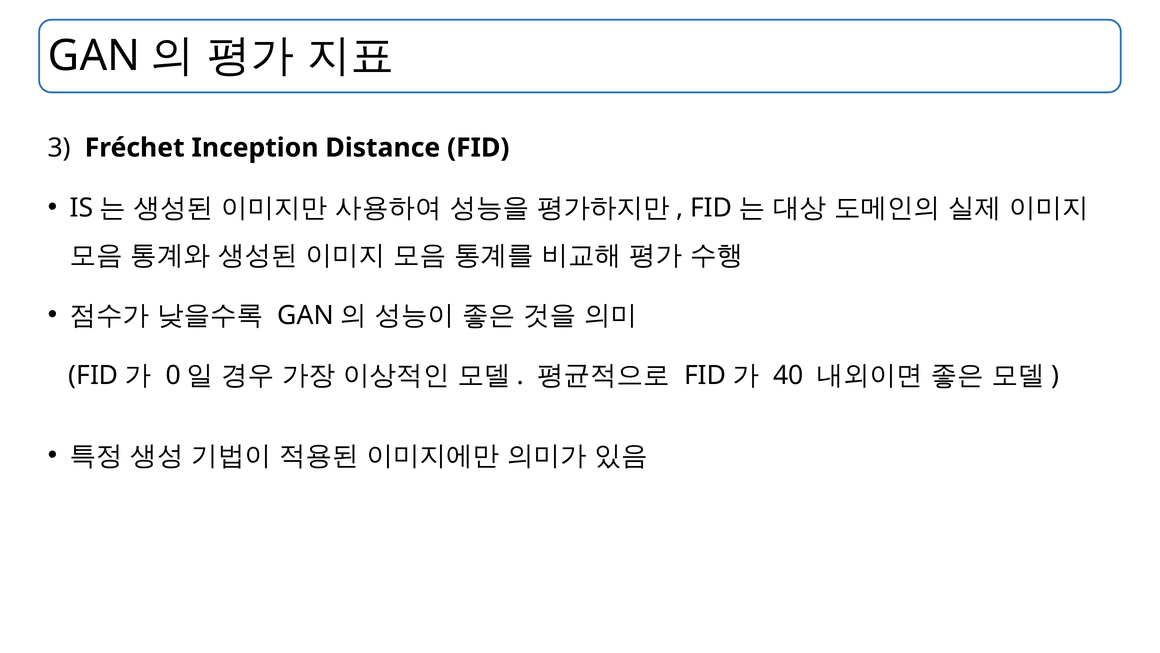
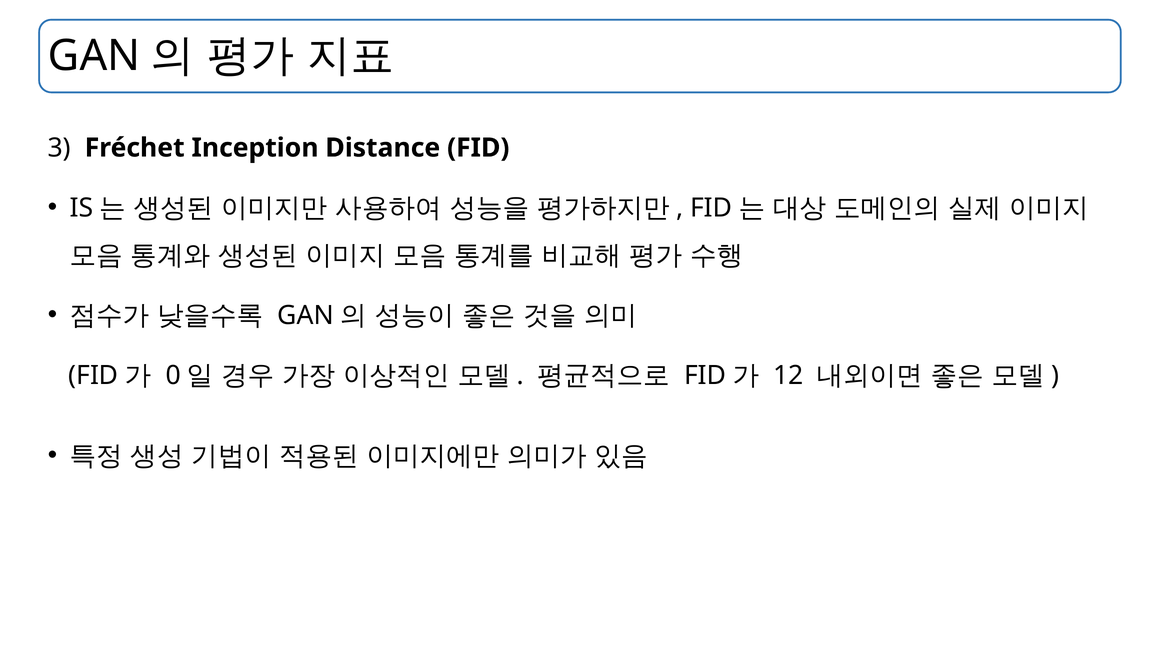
40: 40 -> 12 (788, 375)
